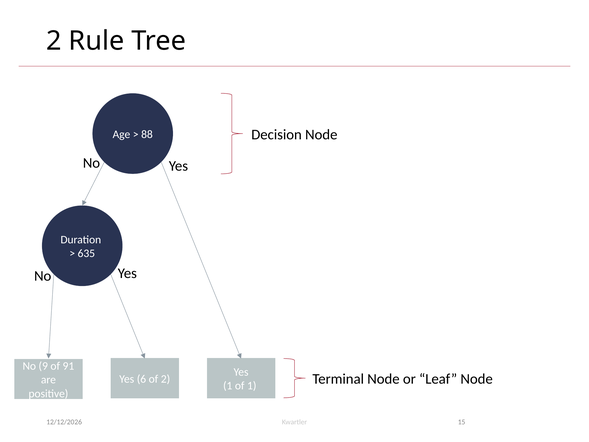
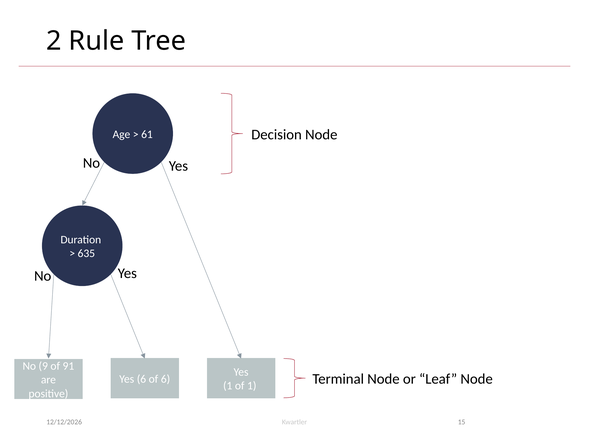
88: 88 -> 61 (147, 134)
of 2: 2 -> 6 (166, 379)
